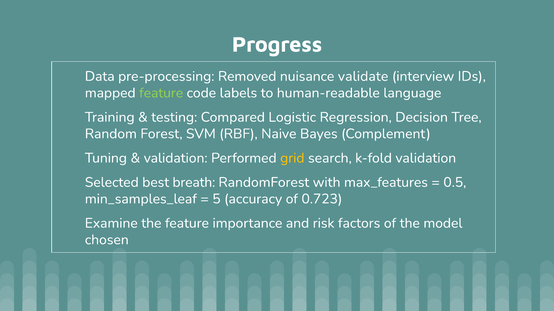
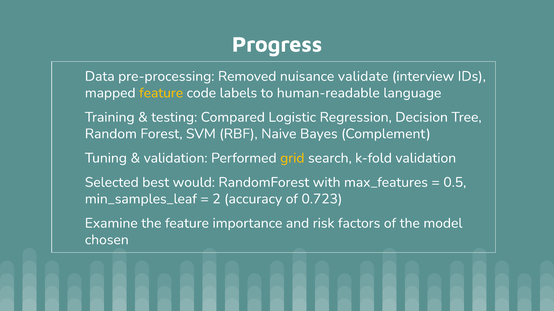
feature colour: light green -> yellow (161, 93)
breath: breath -> would (194, 183)
5: 5 -> 2 (216, 199)
